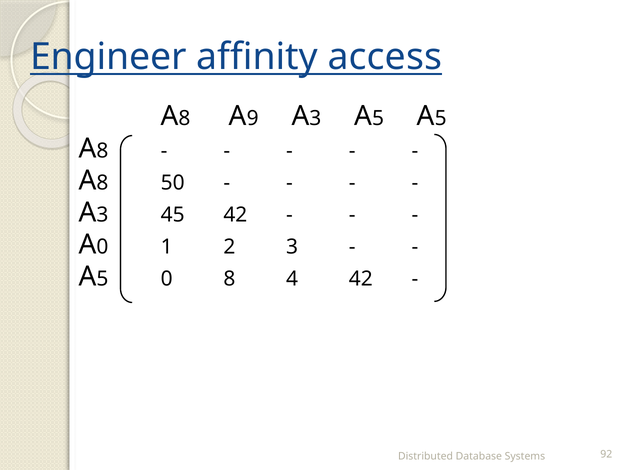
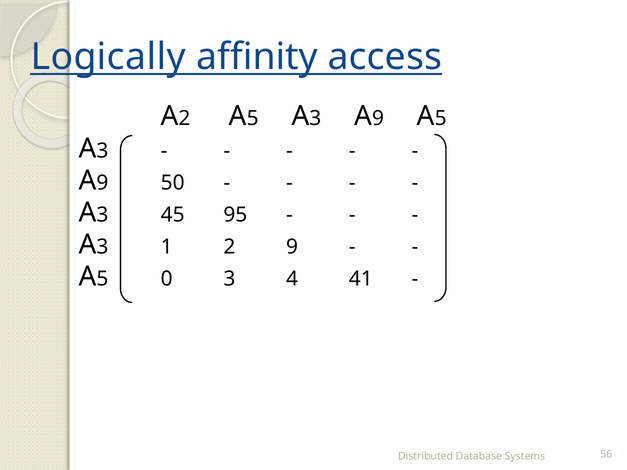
Engineer: Engineer -> Logically (108, 57)
8: 8 -> 2 (184, 119)
9: 9 -> 5 (253, 119)
5: 5 -> 9 (378, 119)
8: 8 -> 3 (102, 151)
8: 8 -> 9 (102, 183)
45 42: 42 -> 95 (235, 215)
0: 0 -> 3 (102, 247)
2 3: 3 -> 9 (292, 247)
0 8: 8 -> 3 (229, 279)
4 42: 42 -> 41 (361, 279)
92: 92 -> 56 (606, 455)
